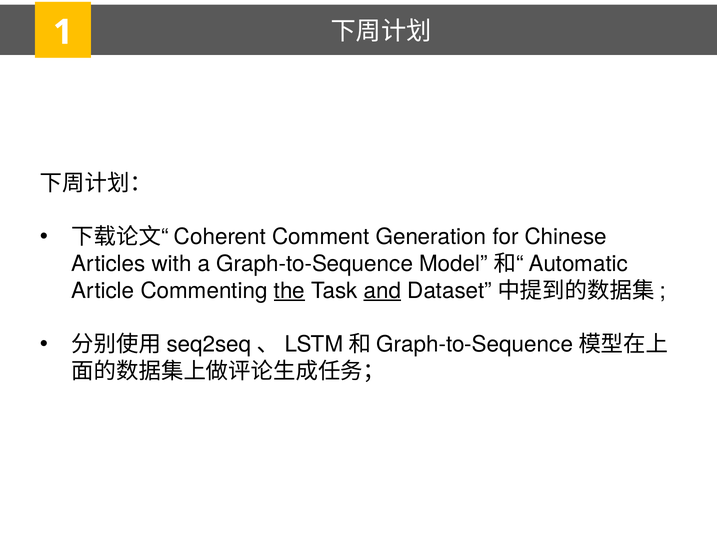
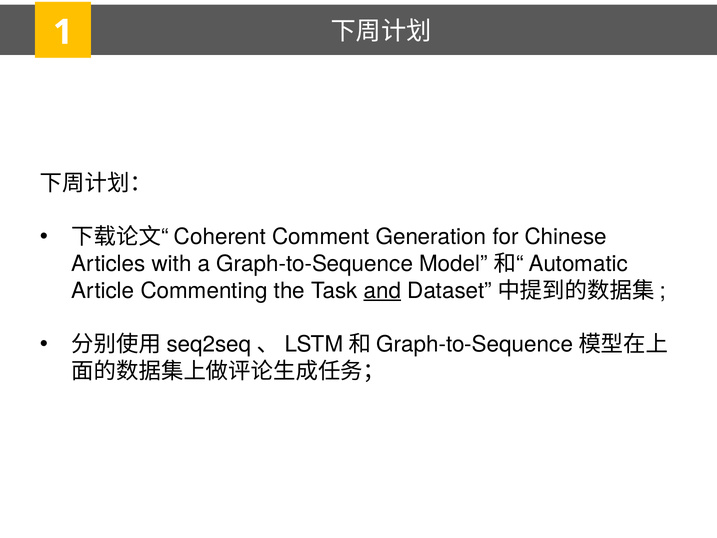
the underline: present -> none (289, 291)
